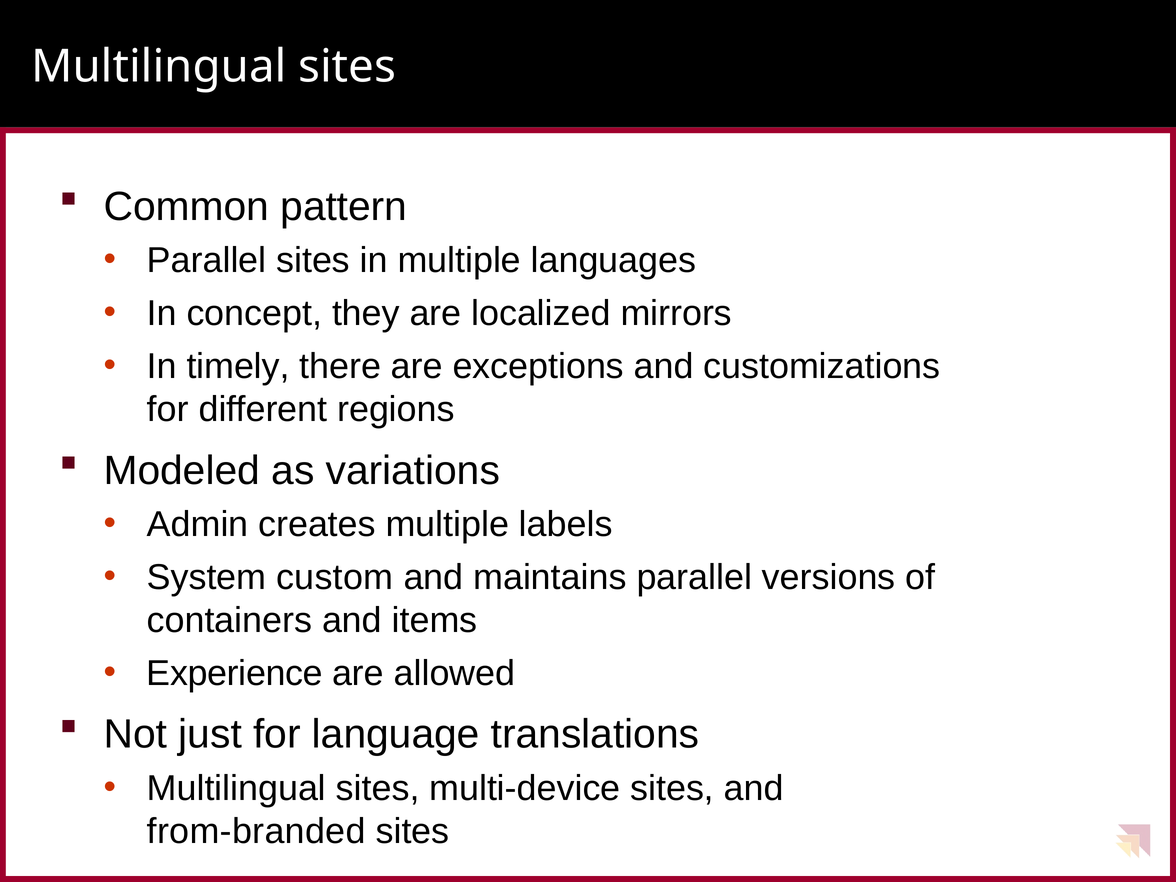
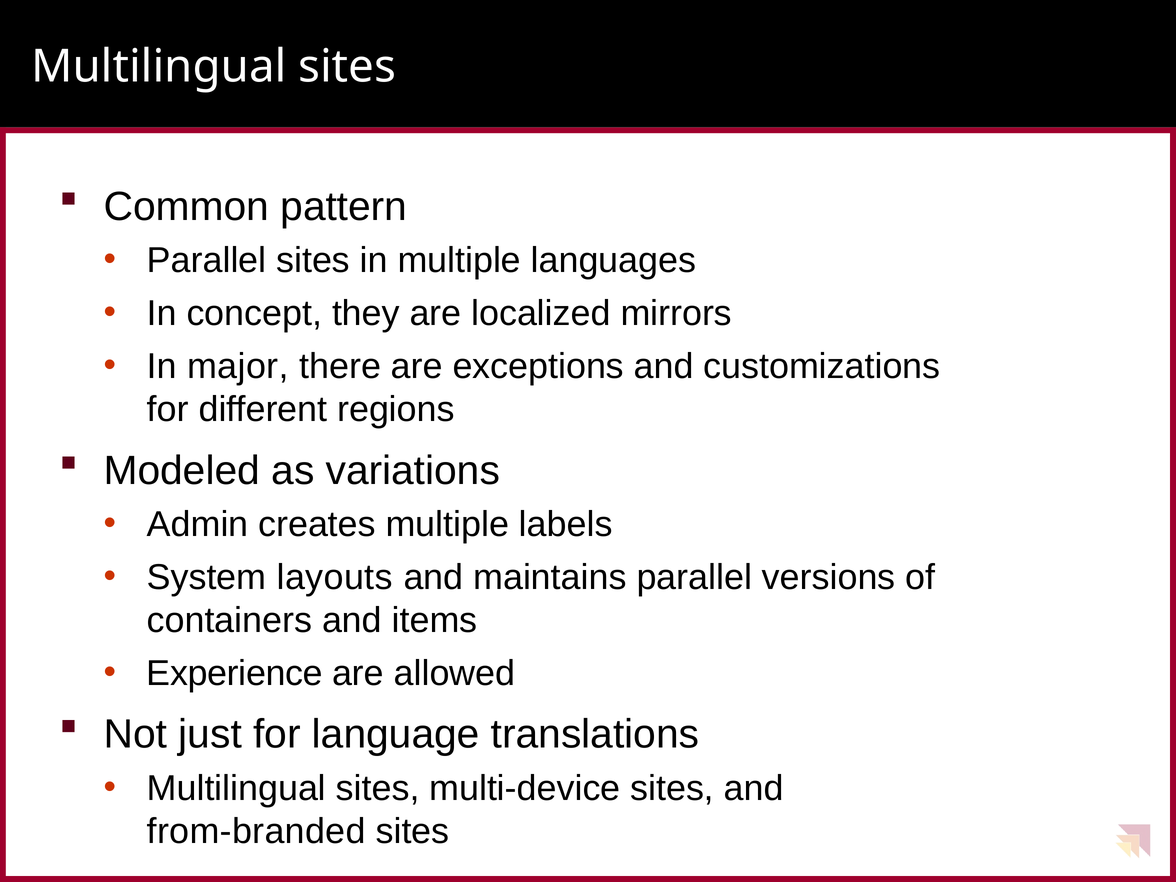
timely: timely -> major (238, 366)
custom: custom -> layouts (335, 577)
